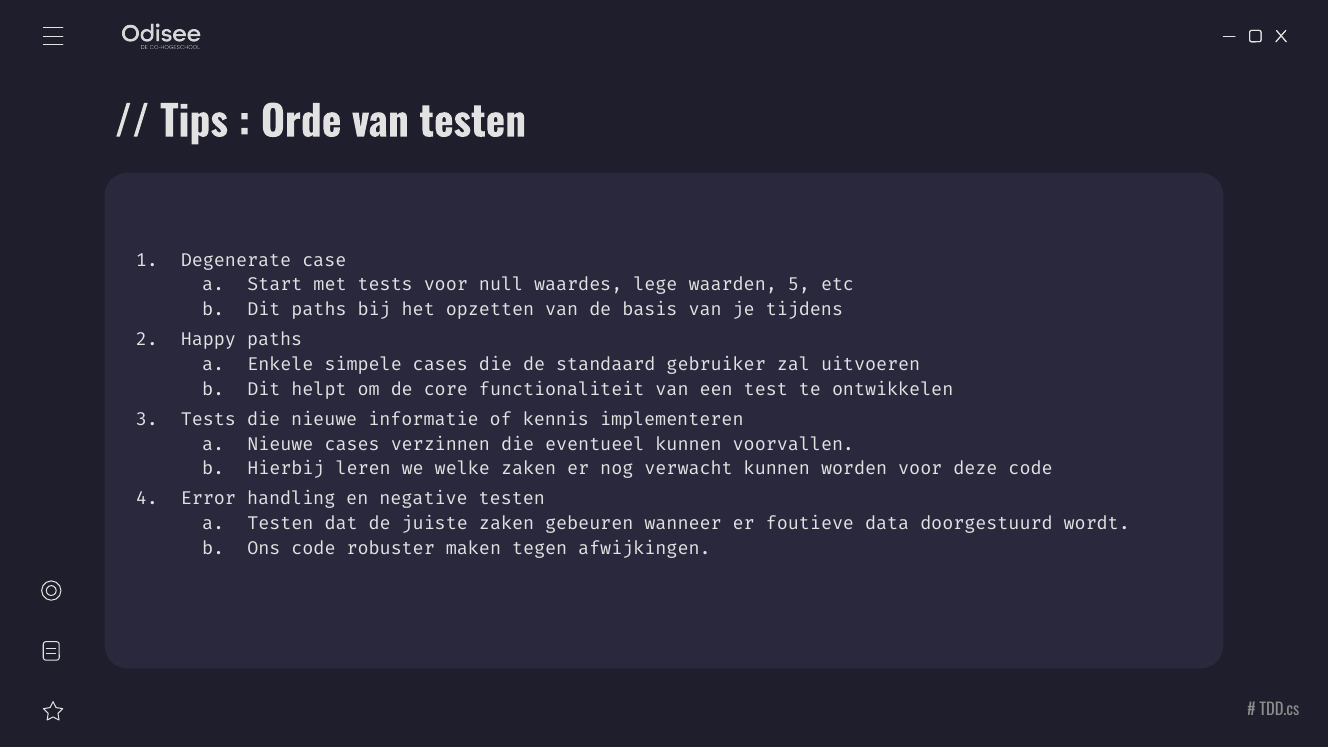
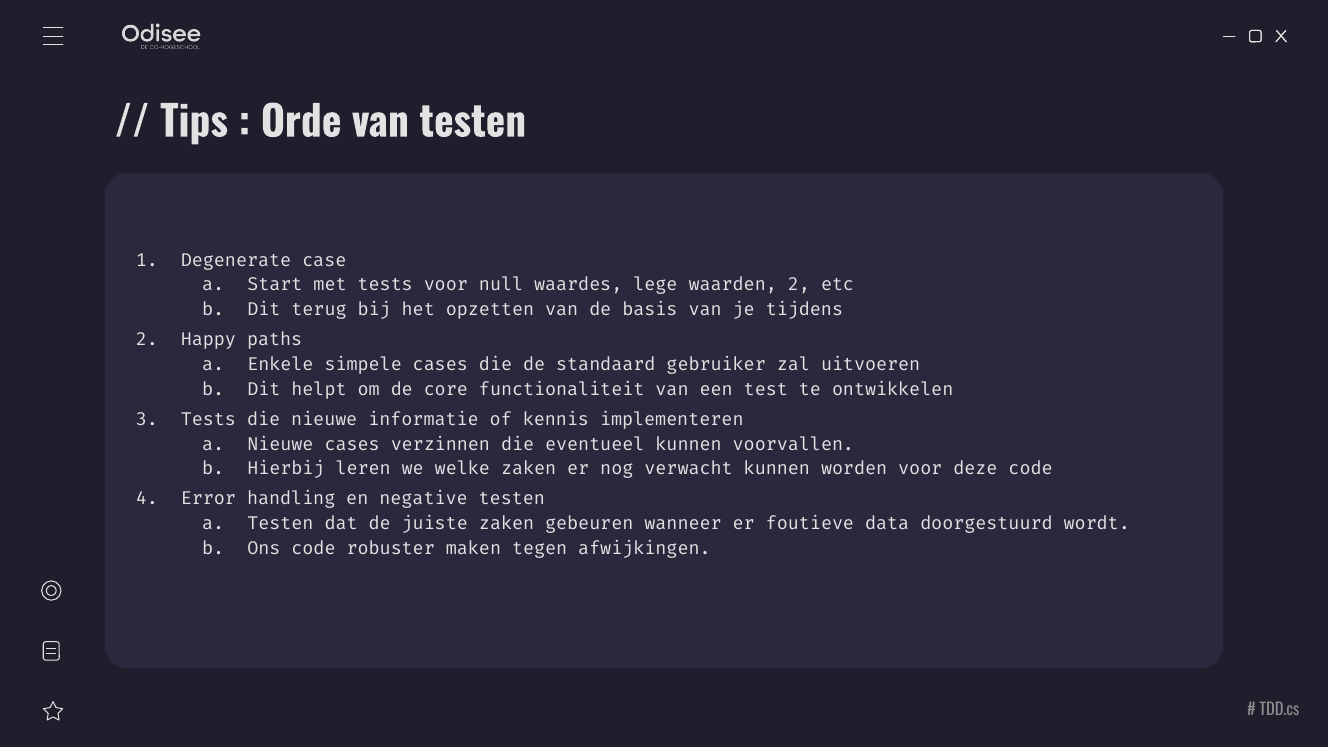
waarden 5: 5 -> 2 (799, 285)
Dit paths: paths -> terug (319, 310)
